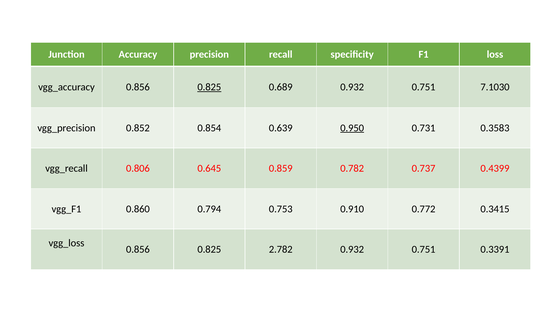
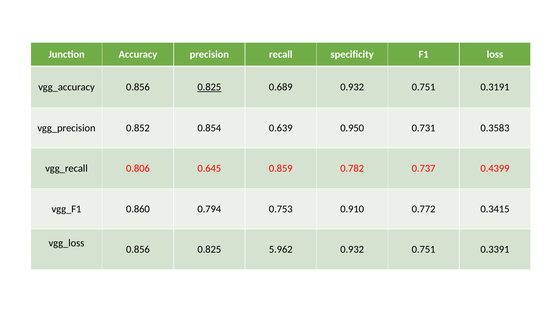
7.1030: 7.1030 -> 0.3191 (495, 87)
0.950 underline: present -> none (352, 128)
2.782: 2.782 -> 5.962 (281, 250)
